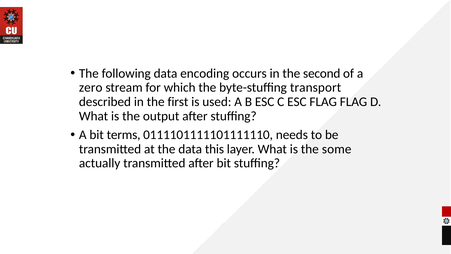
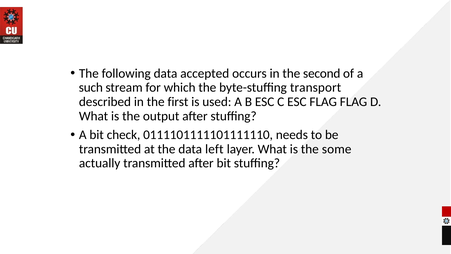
encoding: encoding -> accepted (205, 73)
zero: zero -> such (91, 87)
terms: terms -> check (124, 135)
this: this -> left (214, 149)
